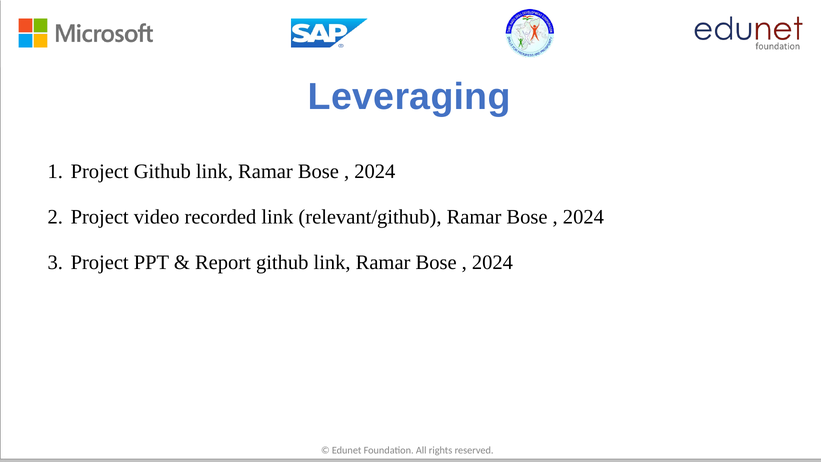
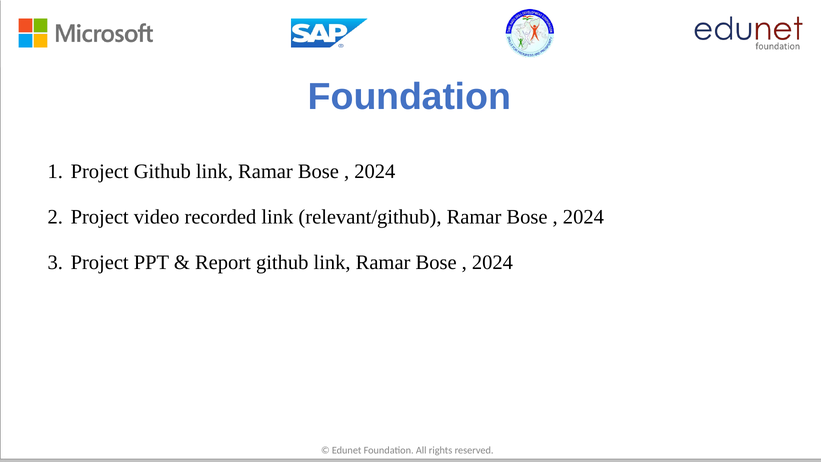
Leveraging: Leveraging -> Foundation (409, 97)
